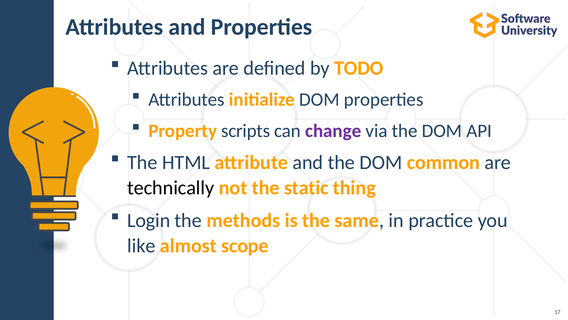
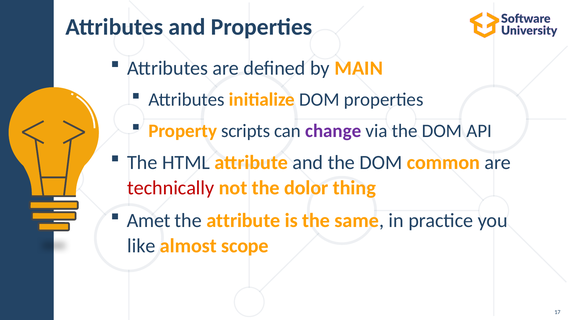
TODO: TODO -> MAIN (359, 68)
technically colour: black -> red (171, 188)
static: static -> dolor (306, 188)
Login: Login -> Amet (149, 220)
the methods: methods -> attribute (243, 220)
